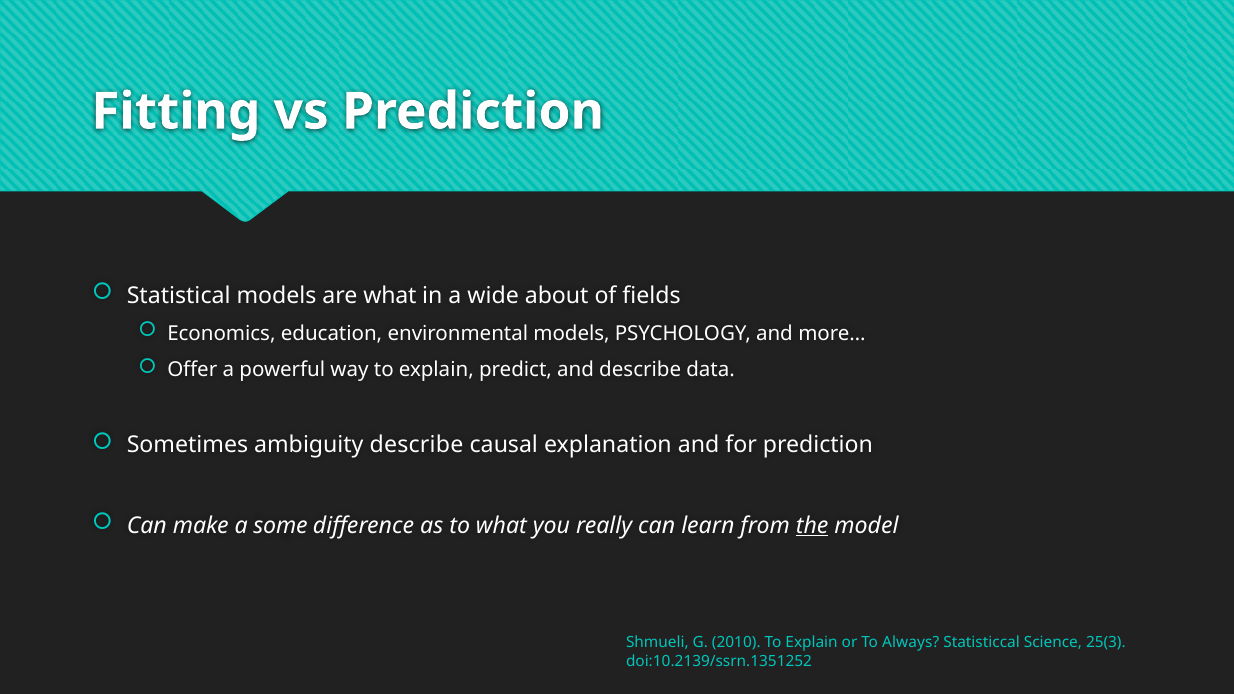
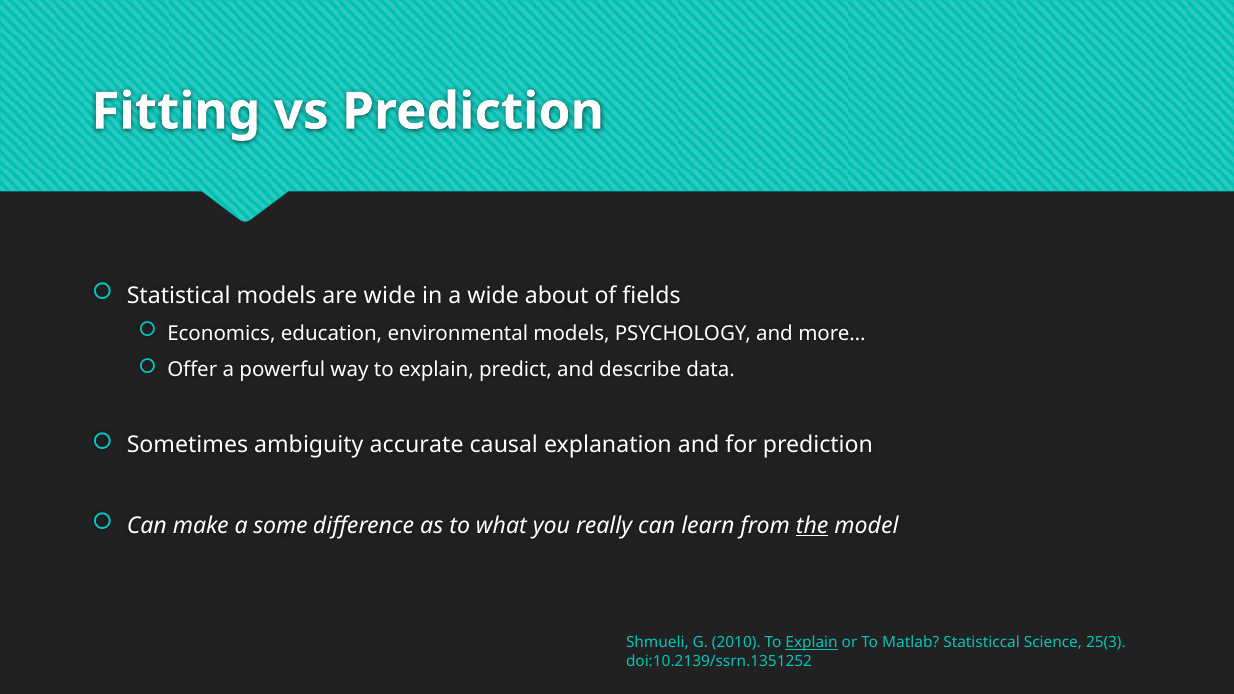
are what: what -> wide (390, 296)
ambiguity describe: describe -> accurate (417, 445)
Explain underline: none -> present (812, 643)
Always: Always -> Matlab (911, 643)
